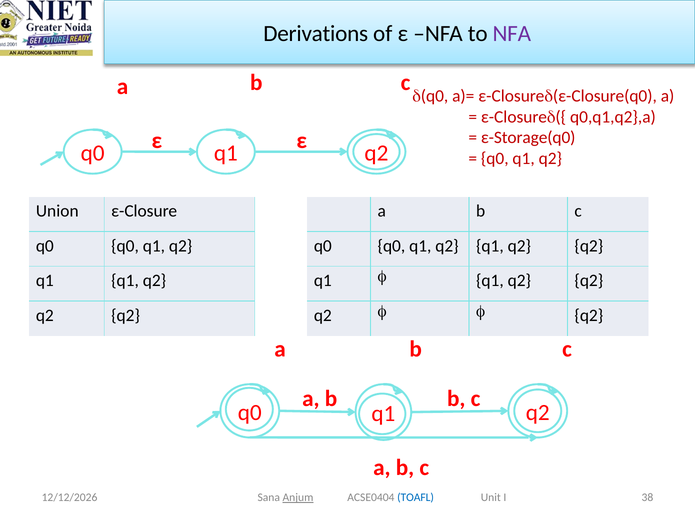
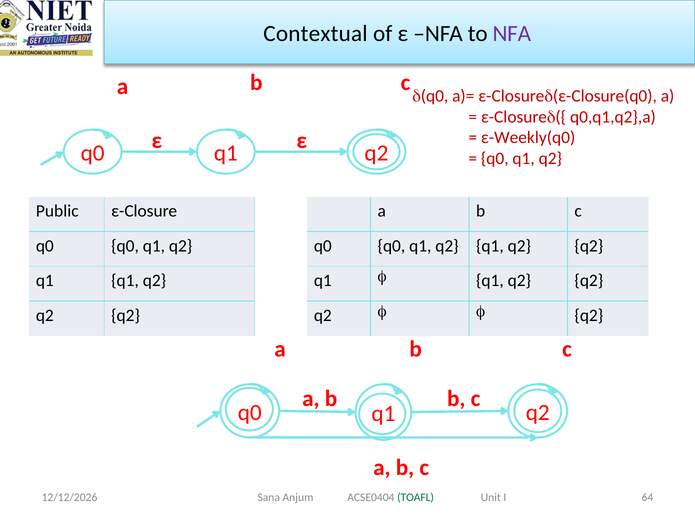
Derivations: Derivations -> Contextual (316, 33)
ε-Storage(q0: ε-Storage(q0 -> ε-Weekly(q0 (528, 138)
Union: Union -> Public (57, 211)
38: 38 -> 64 (647, 498)
Anjum underline: present -> none (298, 498)
TOAFL colour: blue -> green (416, 498)
